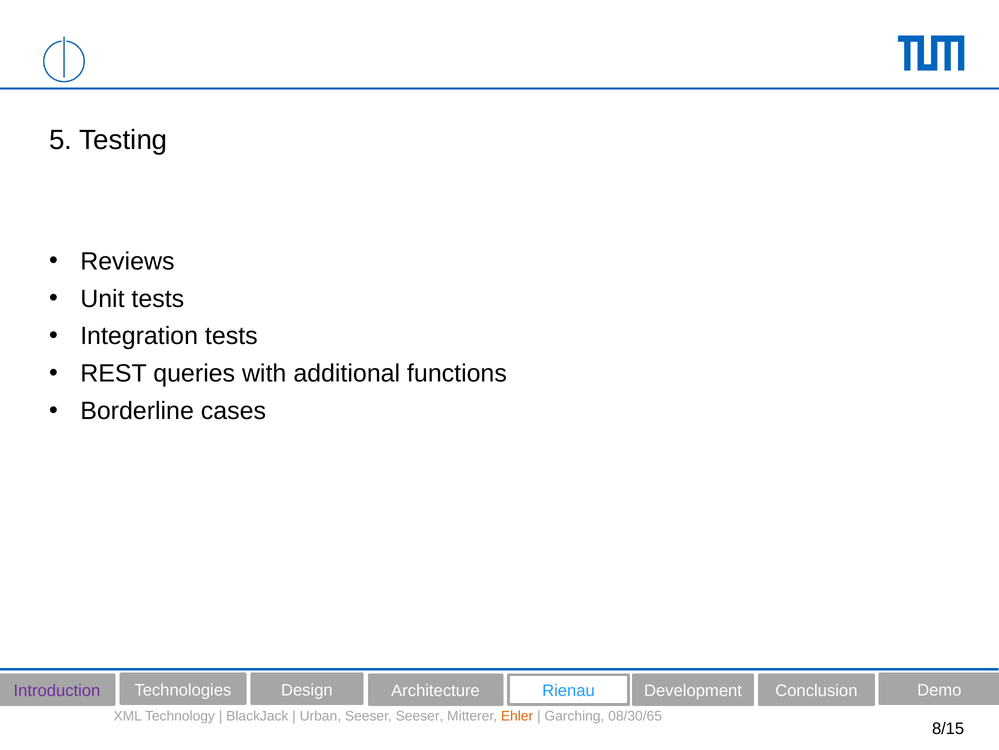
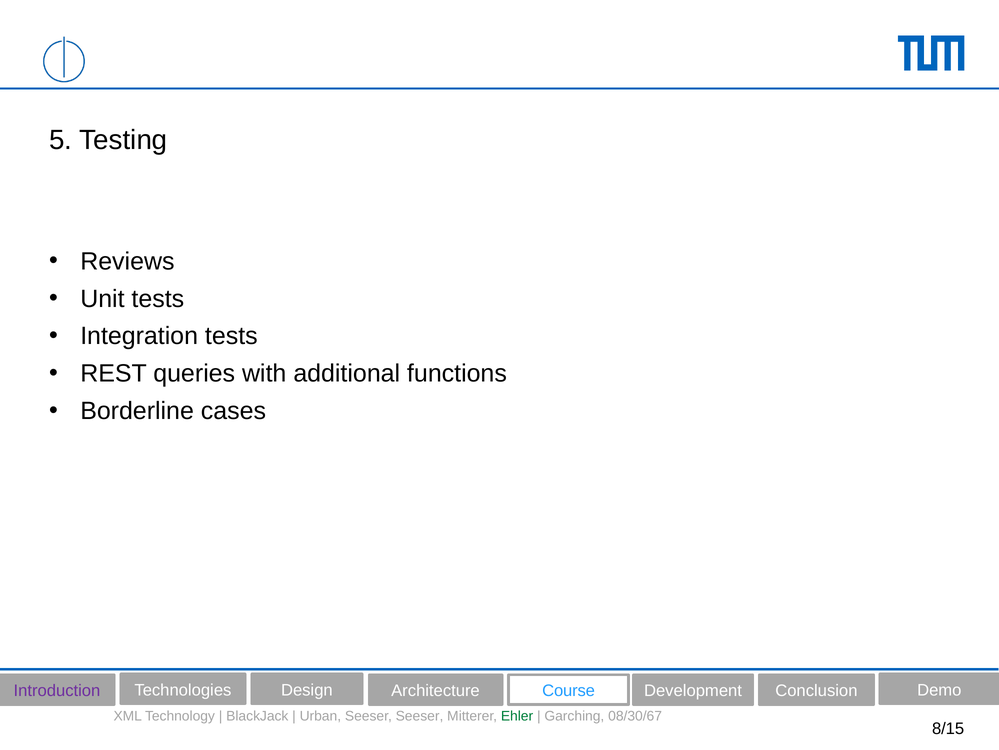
Rienau: Rienau -> Course (569, 690)
Ehler colour: orange -> green (517, 715)
08/30/65: 08/30/65 -> 08/30/67 (635, 715)
